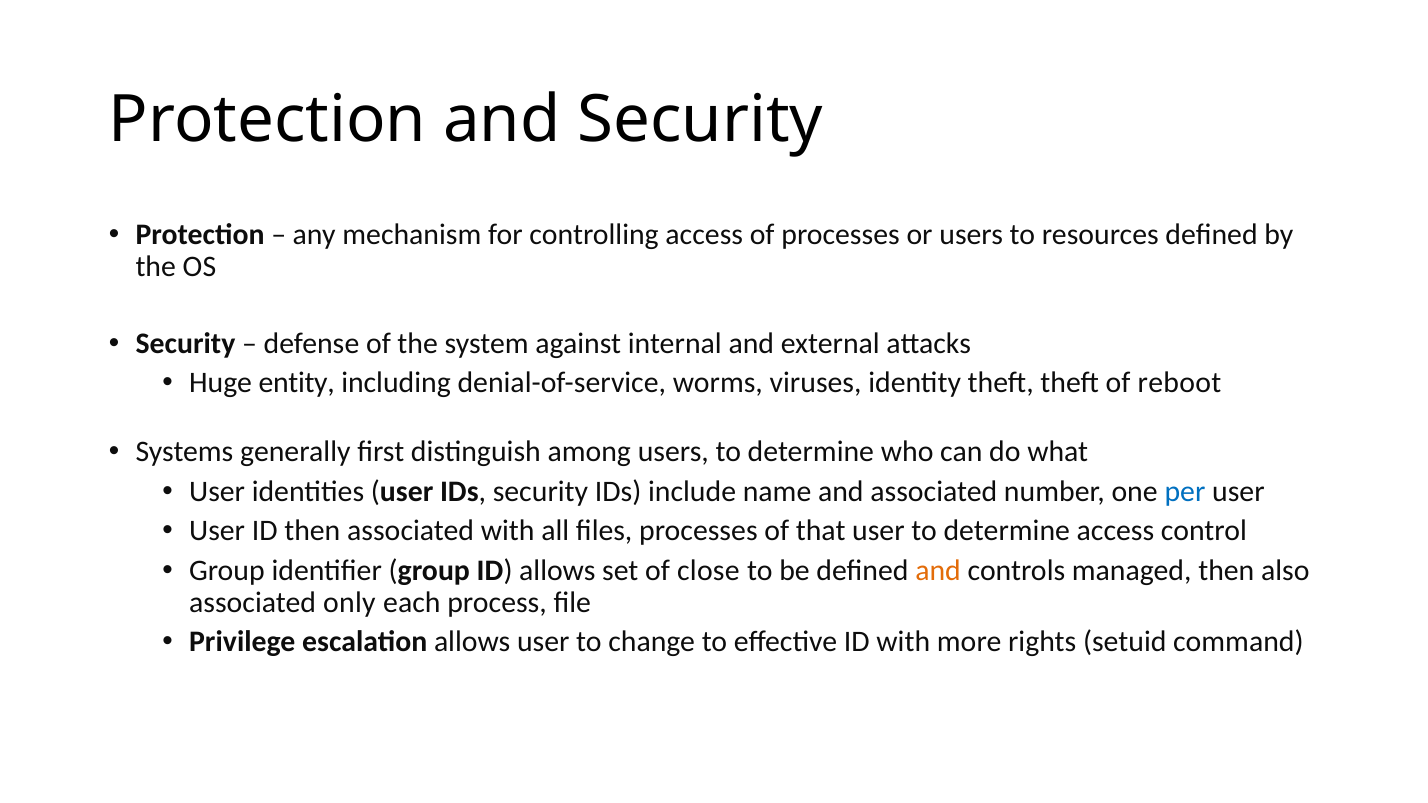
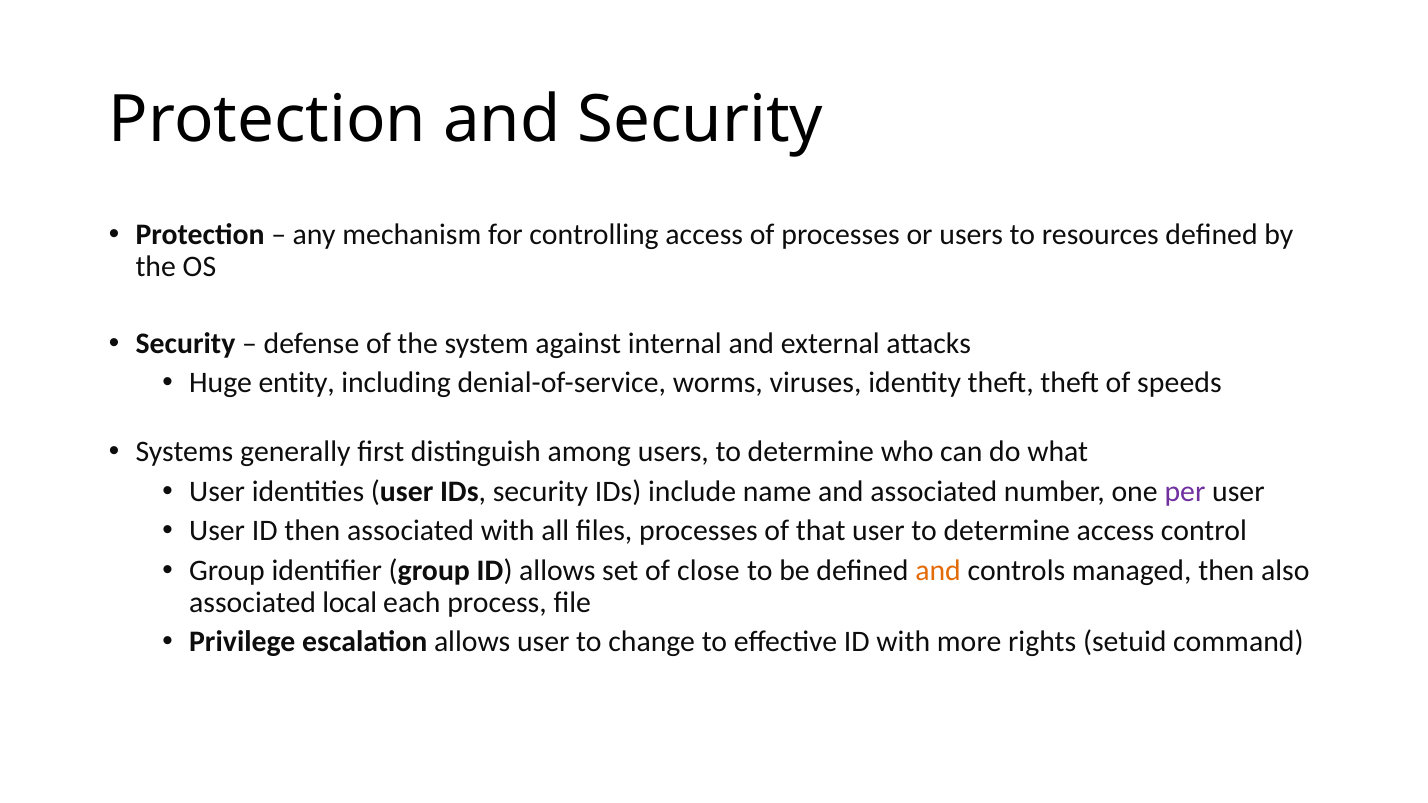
reboot: reboot -> speeds (1180, 383)
per colour: blue -> purple (1185, 492)
only: only -> local (350, 603)
